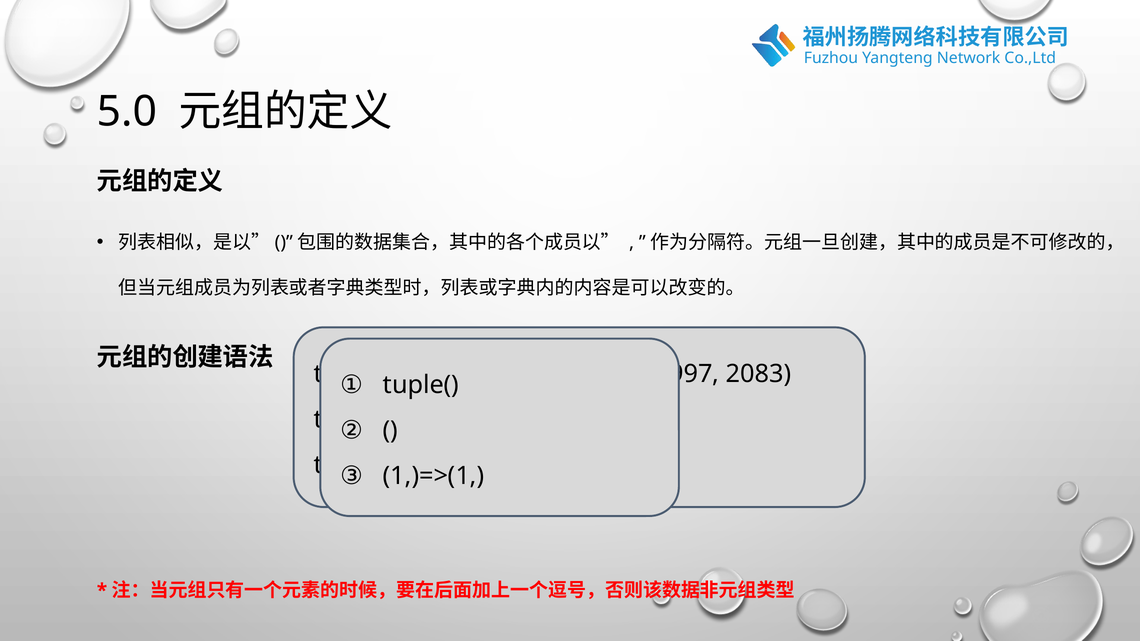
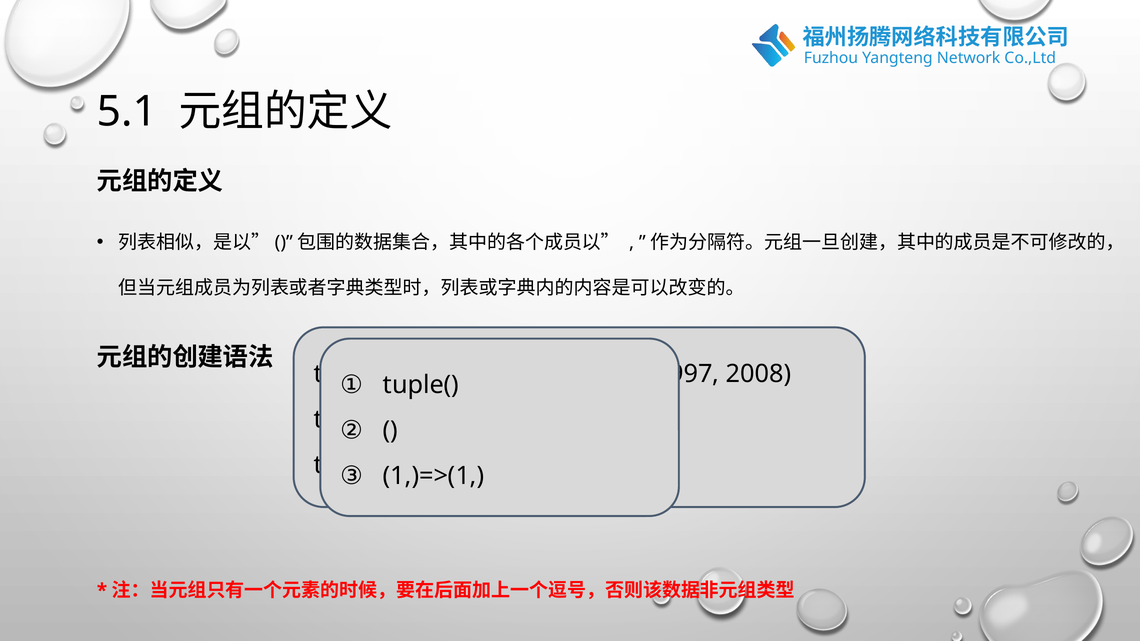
5.0: 5.0 -> 5.1 (127, 112)
2083: 2083 -> 2008 (759, 374)
